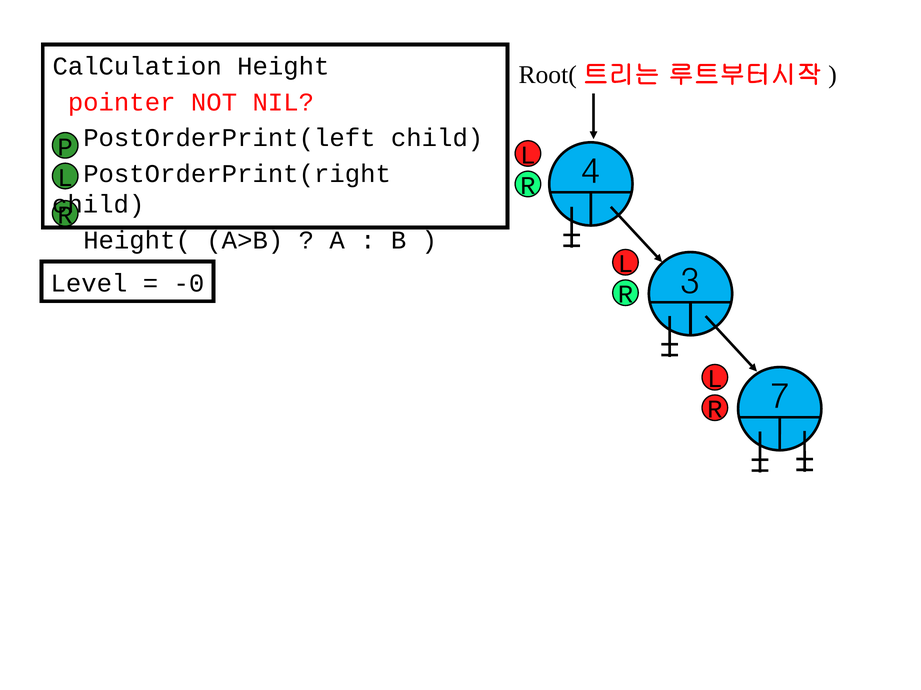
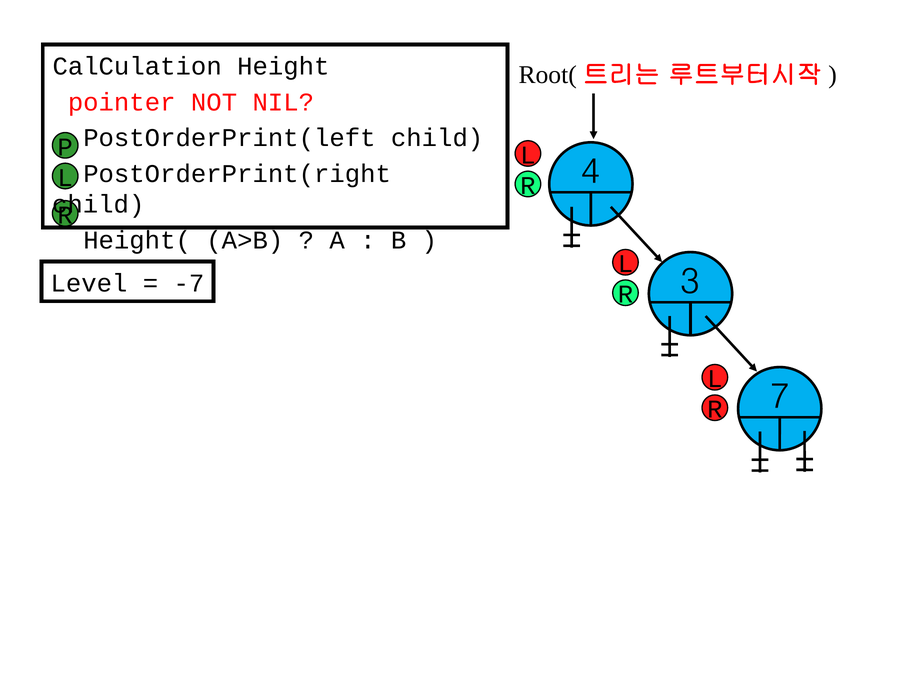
-0: -0 -> -7 (189, 283)
